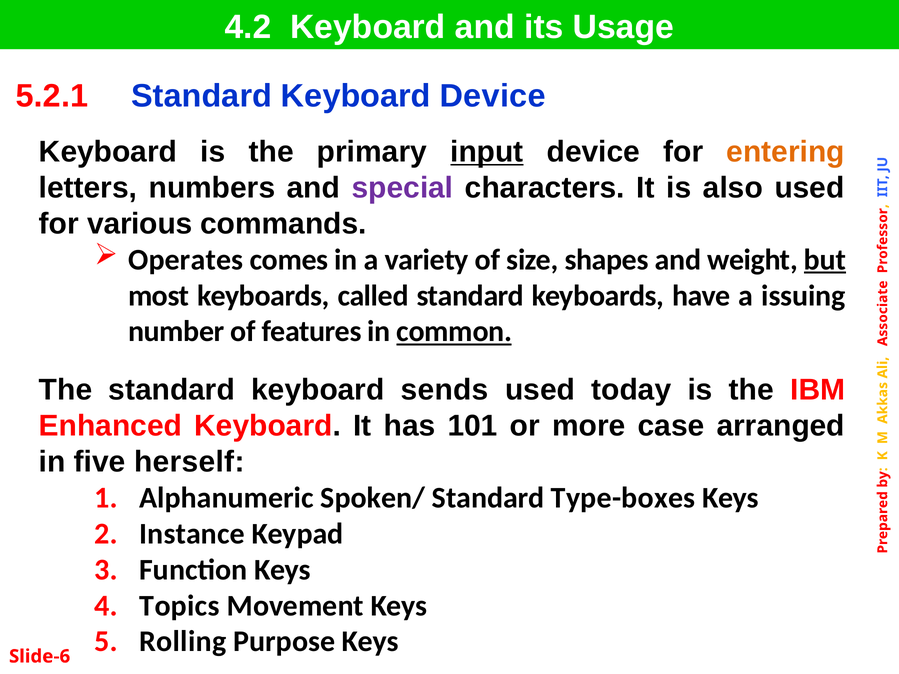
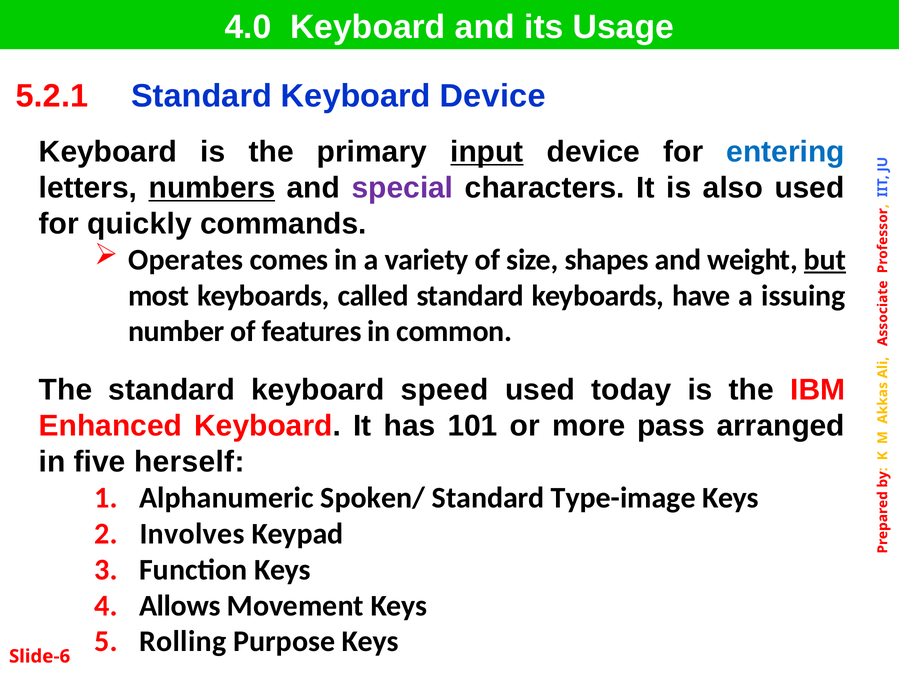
4.2: 4.2 -> 4.0 (248, 27)
entering colour: orange -> blue (786, 152)
numbers underline: none -> present (212, 188)
various: various -> quickly (139, 224)
common underline: present -> none (454, 332)
sends: sends -> speed (445, 390)
case: case -> pass (671, 426)
Type-boxes: Type-boxes -> Type-image (623, 498)
Instance: Instance -> Involves (192, 534)
Topics: Topics -> Allows (180, 606)
